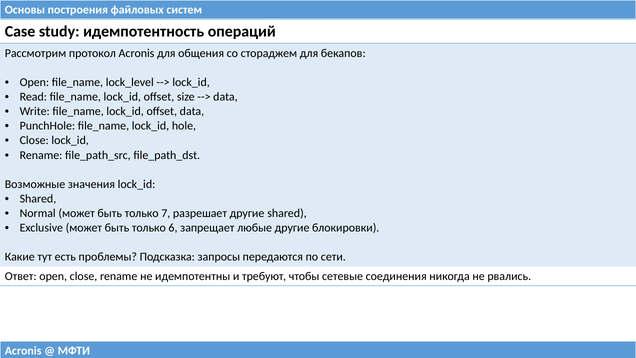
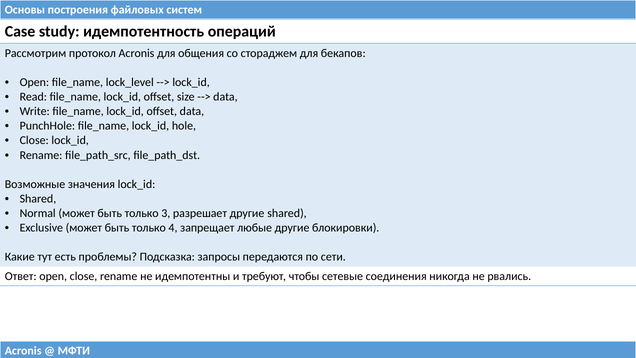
7: 7 -> 3 (166, 213)
6: 6 -> 4 (173, 228)
